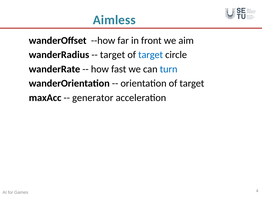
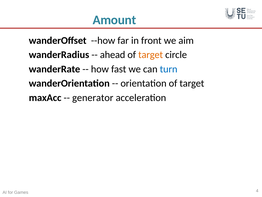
Aimless: Aimless -> Amount (114, 20)
target: target -> ahead (113, 55)
target colour: blue -> orange (151, 55)
